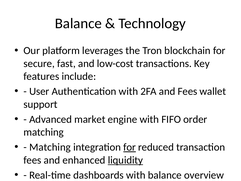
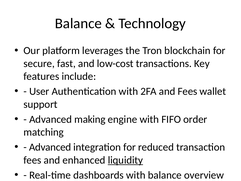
Advanced market: market -> making (90, 119)
Matching: Matching -> Advanced (50, 147)
for underline: present -> none (130, 147)
